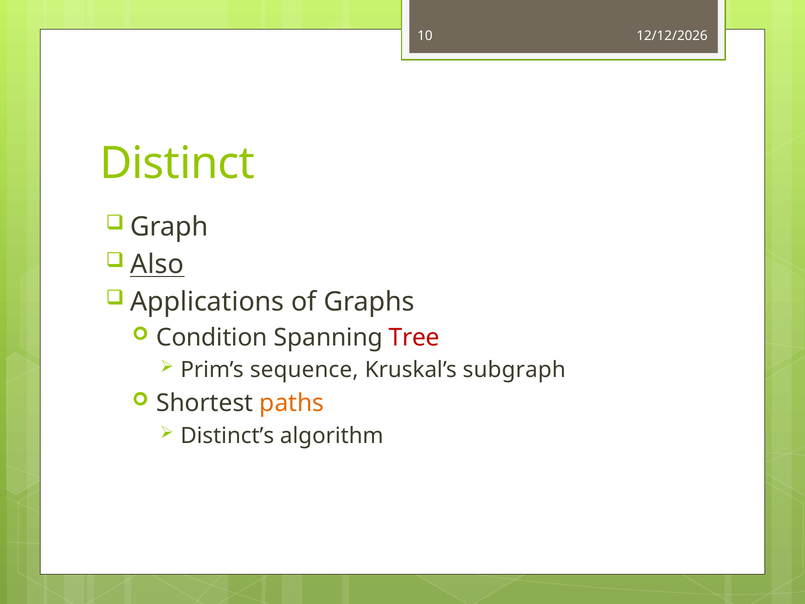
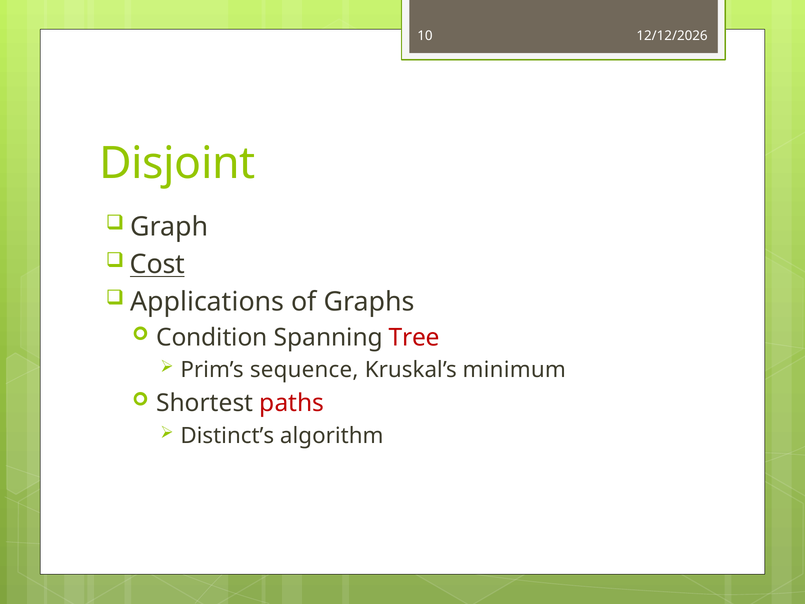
Distinct: Distinct -> Disjoint (177, 163)
Also: Also -> Cost (157, 264)
subgraph: subgraph -> minimum (514, 370)
paths colour: orange -> red (292, 403)
